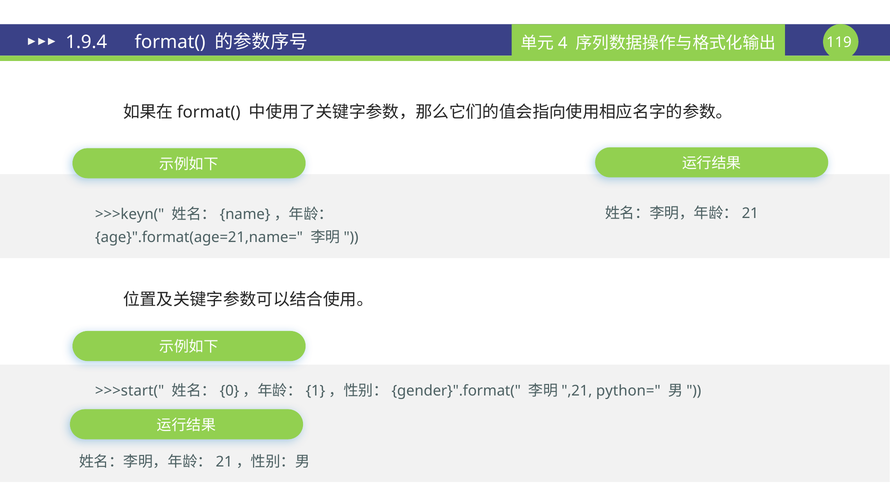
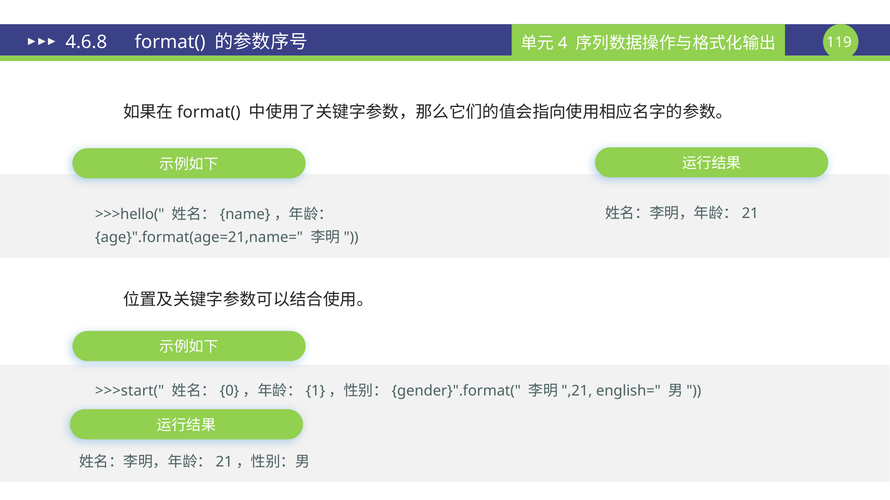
1.9.4: 1.9.4 -> 4.6.8 (86, 42)
>>>keyn(: >>>keyn( -> >>>hello( (130, 215)
python=: python= -> english= (628, 391)
